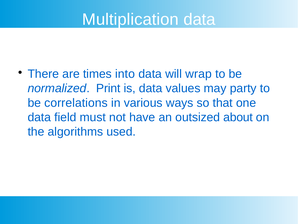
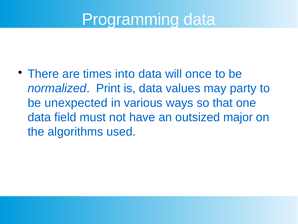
Multiplication: Multiplication -> Programming (131, 19)
wrap: wrap -> once (199, 74)
correlations: correlations -> unexpected (76, 103)
about: about -> major (238, 117)
